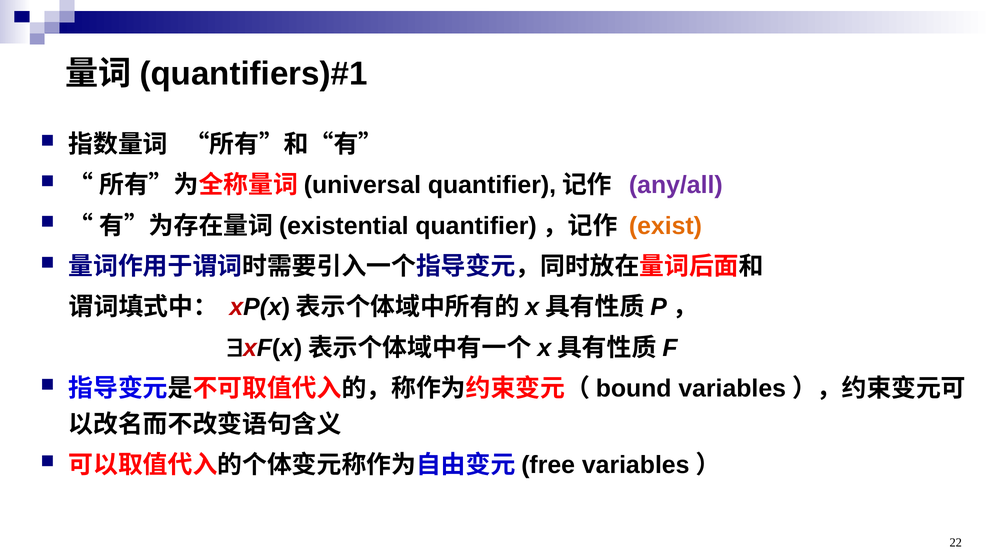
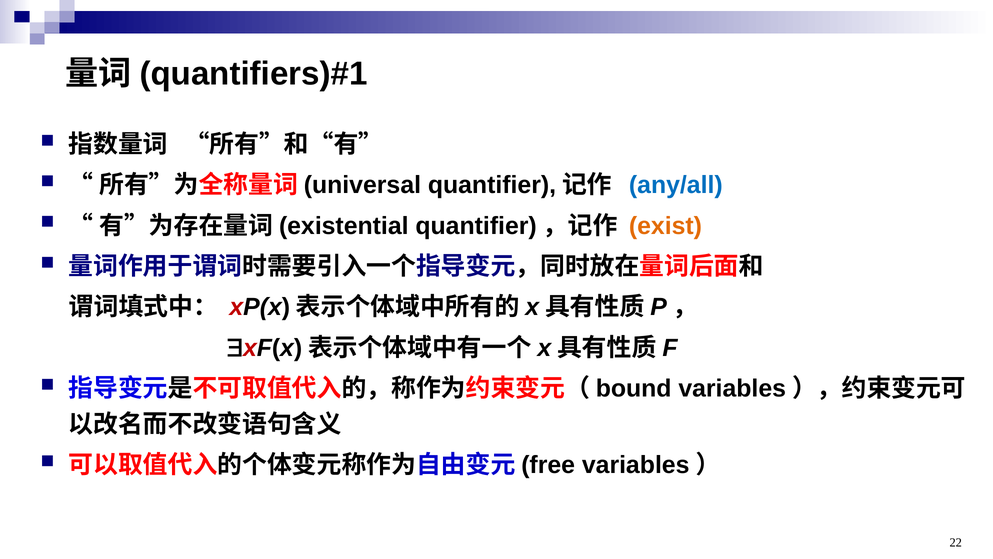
any/all colour: purple -> blue (676, 185)
